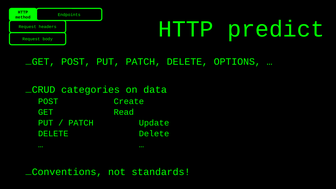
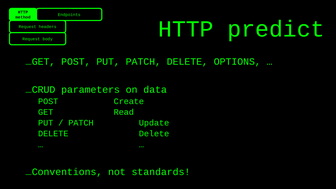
categories: categories -> parameters (91, 90)
